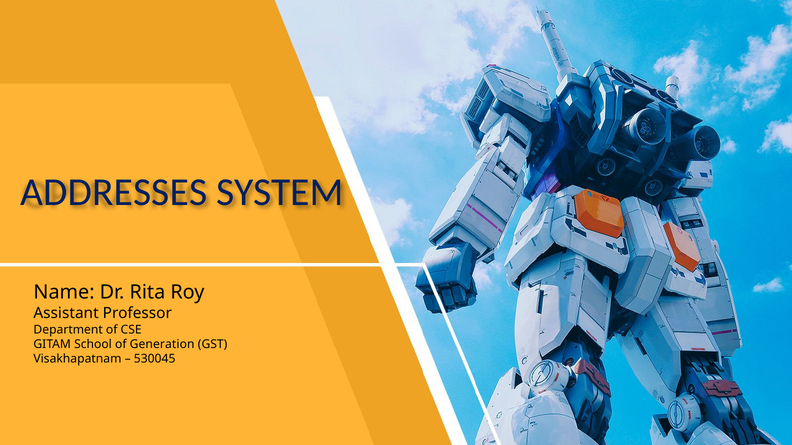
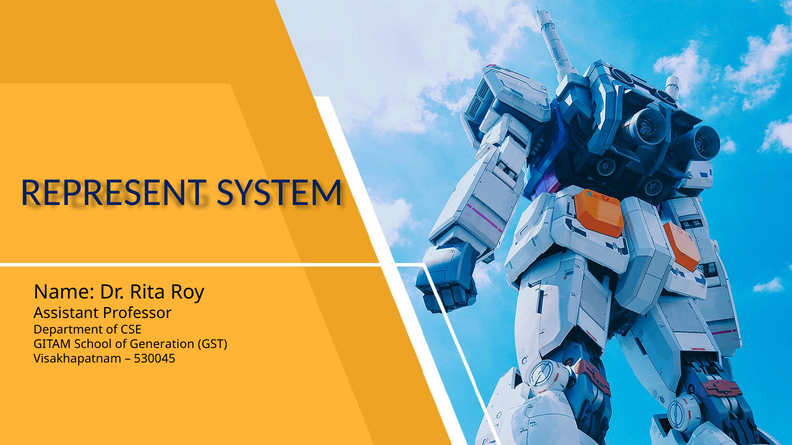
ADDRESSES: ADDRESSES -> REPRESENT (114, 192)
